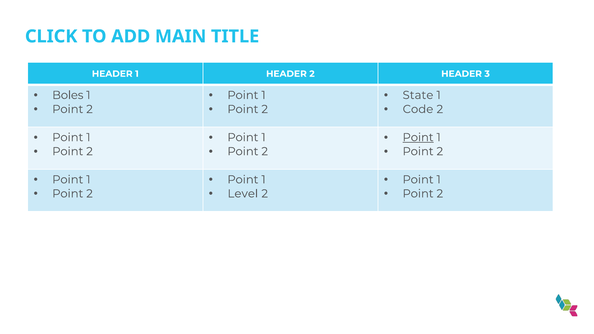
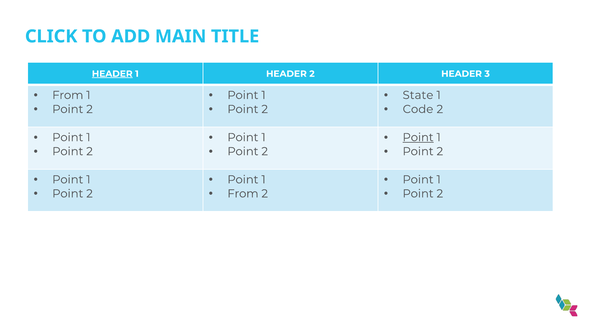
HEADER underline: none -> present (112, 74)
Boles: Boles -> From (68, 95)
Level: Level -> From (243, 194)
